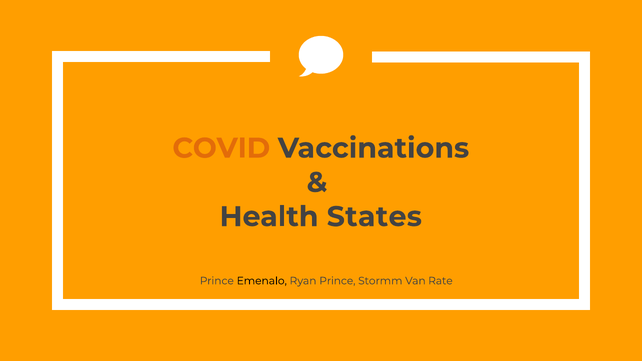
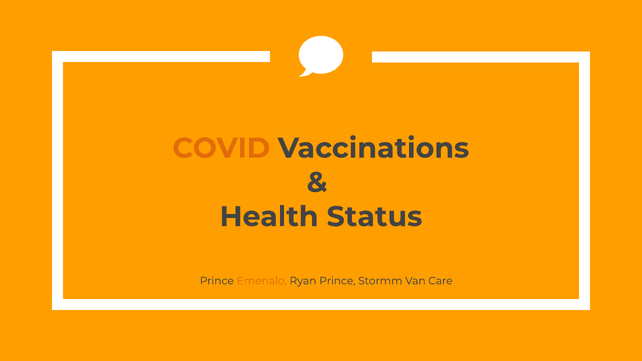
States: States -> Status (374, 217)
Emenalo colour: black -> orange (262, 281)
Rate: Rate -> Care (440, 281)
